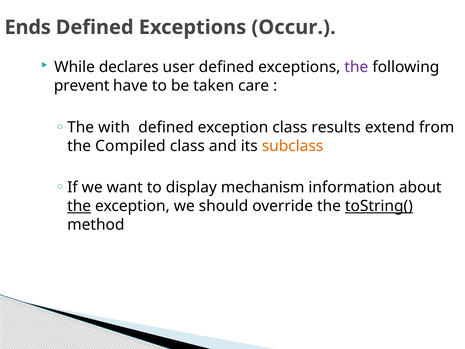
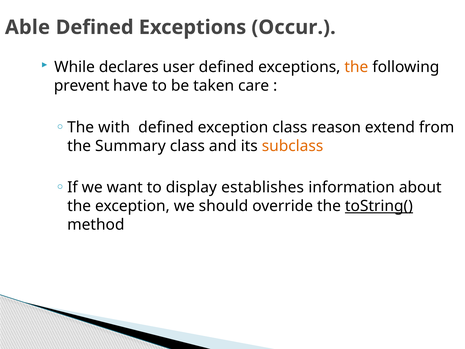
Ends: Ends -> Able (27, 27)
the colour: purple -> orange (356, 67)
results: results -> reason (336, 127)
Compiled: Compiled -> Summary (130, 146)
mechanism: mechanism -> establishes (263, 187)
the underline: present -> none (79, 206)
